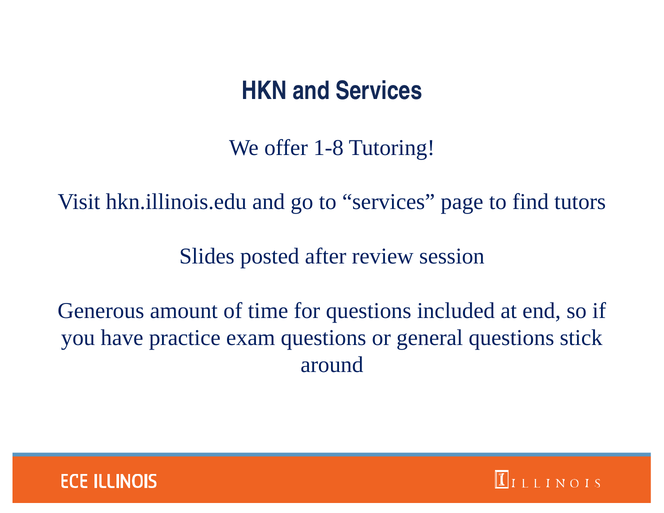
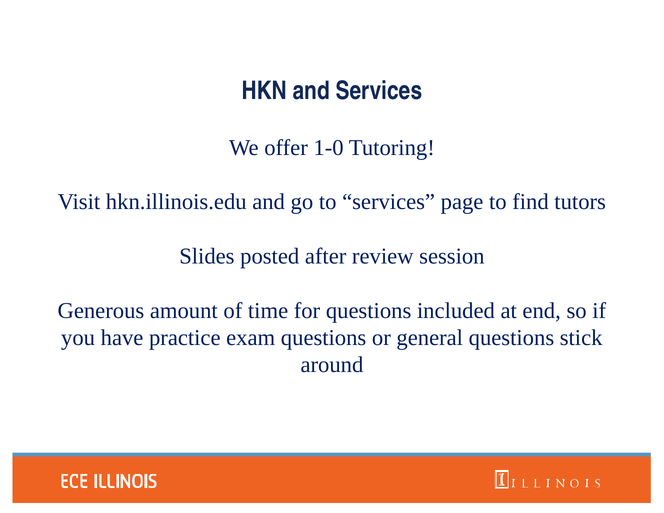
1-8: 1-8 -> 1-0 (329, 148)
